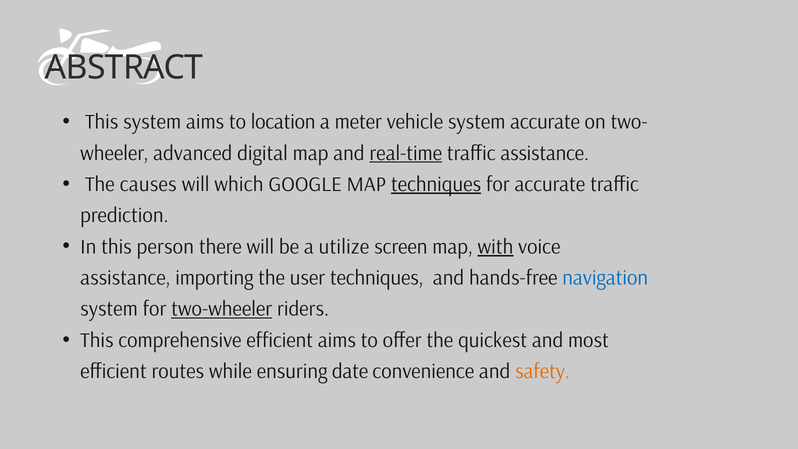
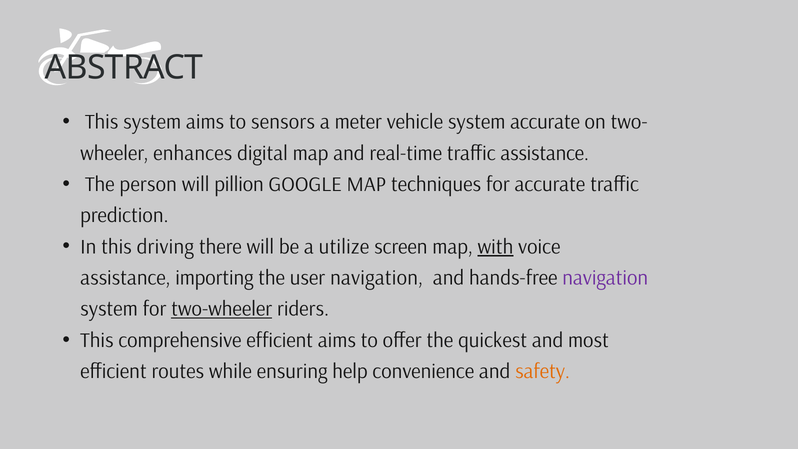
location: location -> sensors (283, 122)
advanced: advanced -> enhances (193, 153)
real-time underline: present -> none (406, 153)
causes: causes -> person (148, 184)
which: which -> pillion (239, 184)
techniques underline: present -> none (436, 184)
person: person -> driving (165, 247)
user techniques: techniques -> navigation (376, 278)
navigation colour: blue -> purple (605, 278)
date: date -> help (350, 371)
